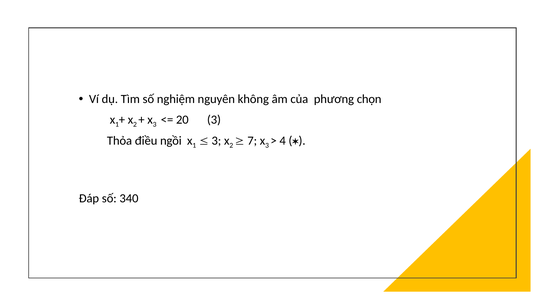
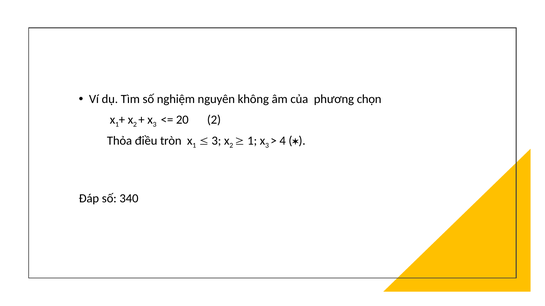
20 3: 3 -> 2 (214, 120)
ngồi: ngồi -> tròn (171, 141)
7: 7 -> 1 (252, 141)
